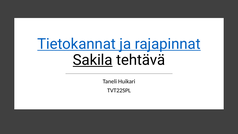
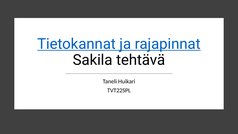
Sakila underline: present -> none (93, 60)
